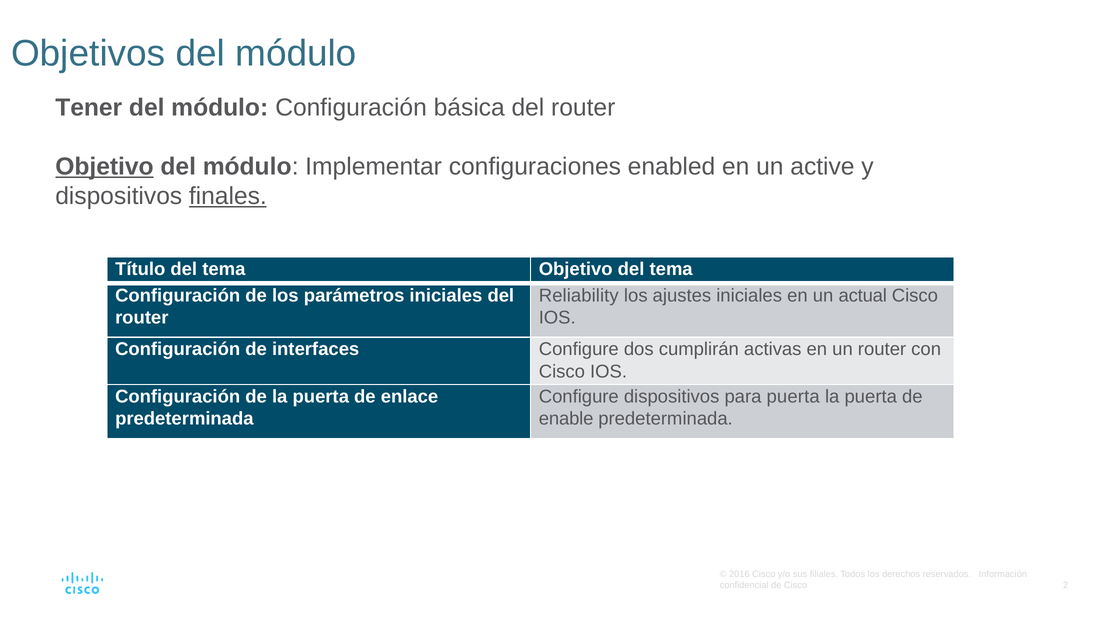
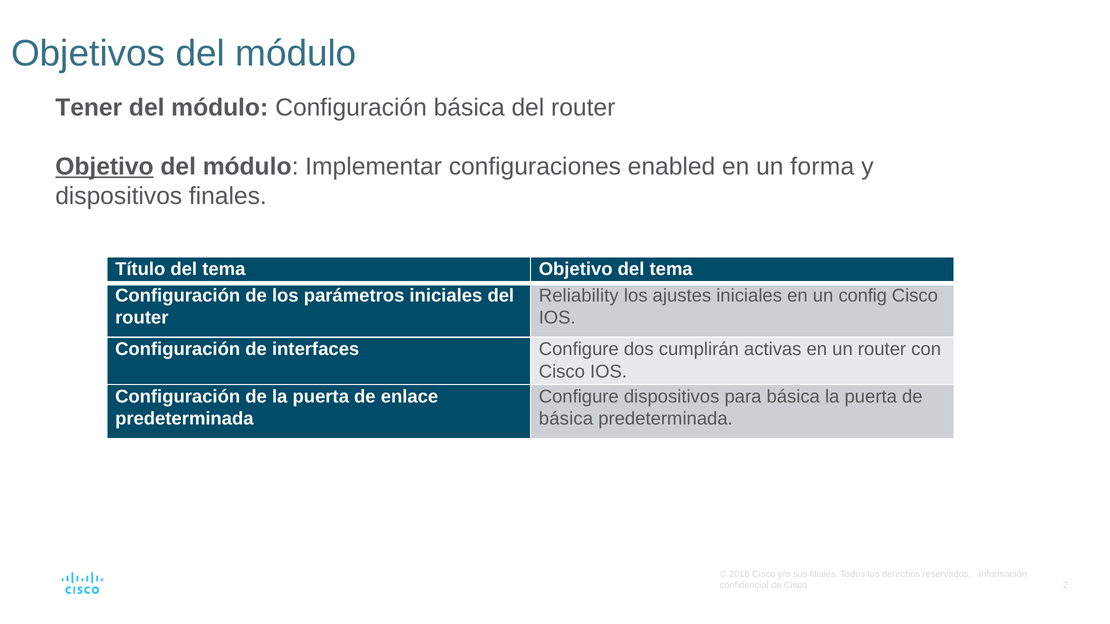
active: active -> forma (822, 167)
finales underline: present -> none (228, 196)
actual: actual -> config (863, 296)
para puerta: puerta -> básica (793, 397)
enable: enable -> básica (566, 419)
